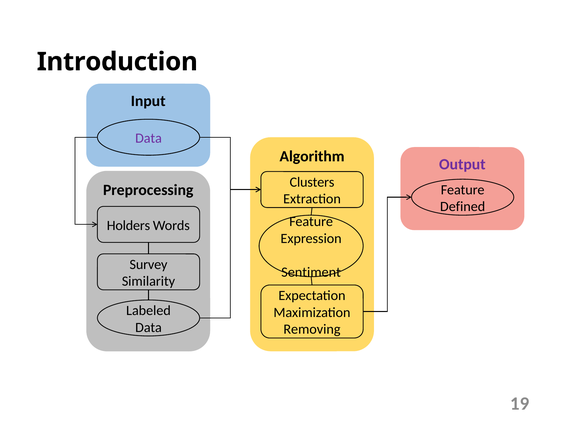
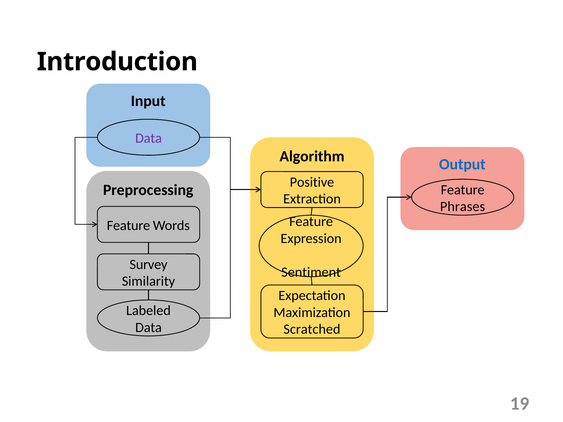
Output colour: purple -> blue (462, 164)
Clusters: Clusters -> Positive (312, 182)
Defined: Defined -> Phrases (463, 207)
Holders: Holders -> Feature (128, 226)
Removing: Removing -> Scratched (312, 330)
